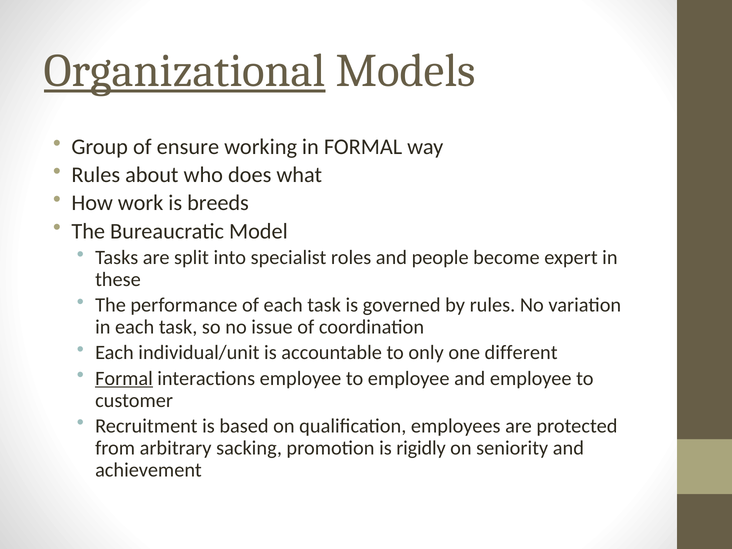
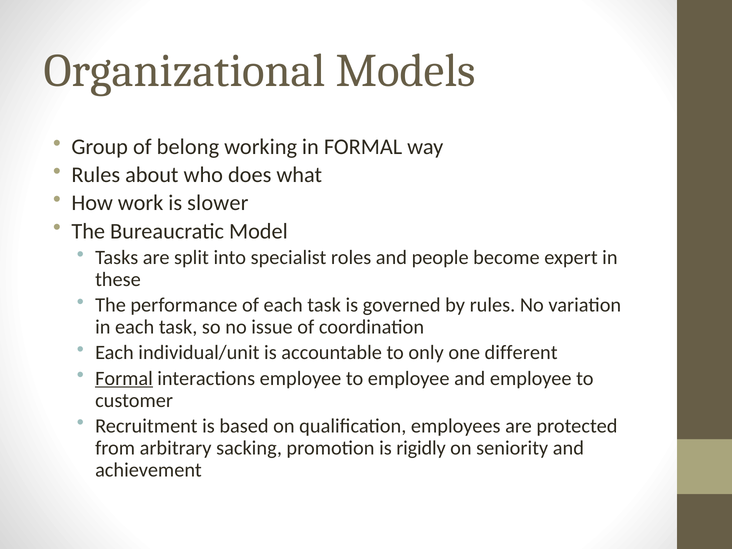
Organizational underline: present -> none (185, 71)
ensure: ensure -> belong (188, 147)
breeds: breeds -> slower (218, 203)
